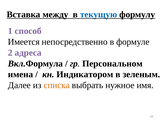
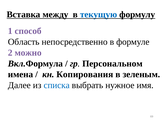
Имеется: Имеется -> Область (24, 42)
адреса: адреса -> можно (28, 53)
Индикатором: Индикатором -> Копирования (85, 75)
списка colour: orange -> blue (57, 85)
